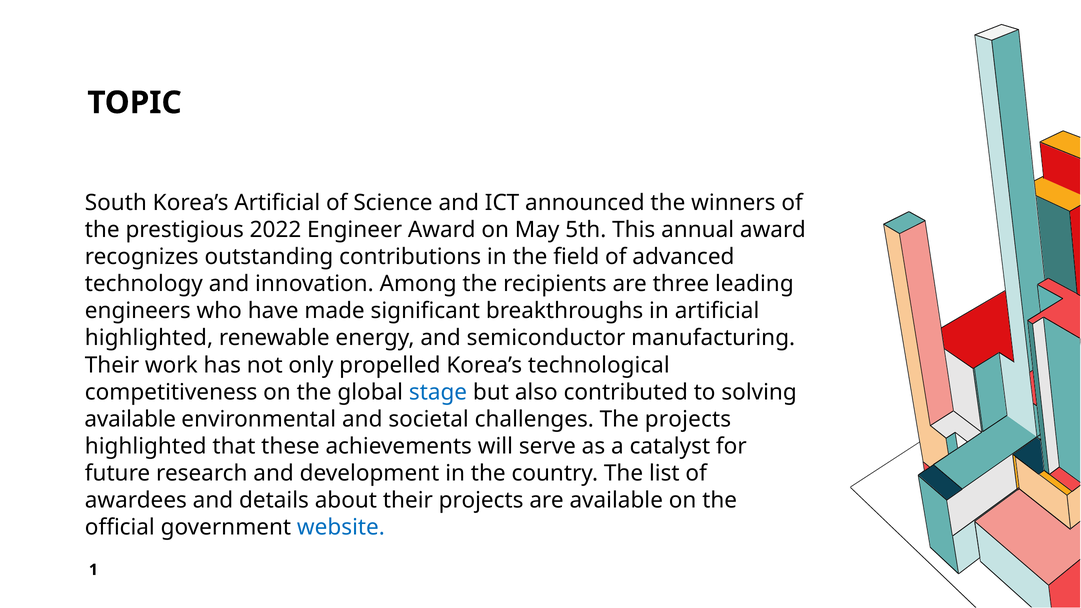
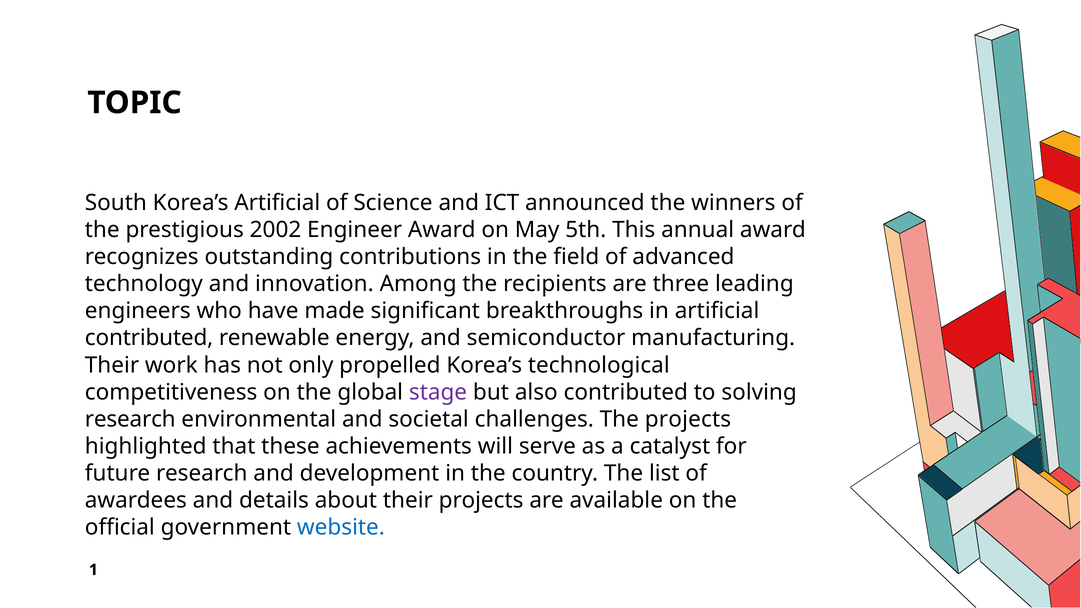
2022: 2022 -> 2002 (276, 230)
highlighted: highlighted -> contributed (149, 338)
stage colour: blue -> purple (438, 392)
available: available -> research (130, 419)
